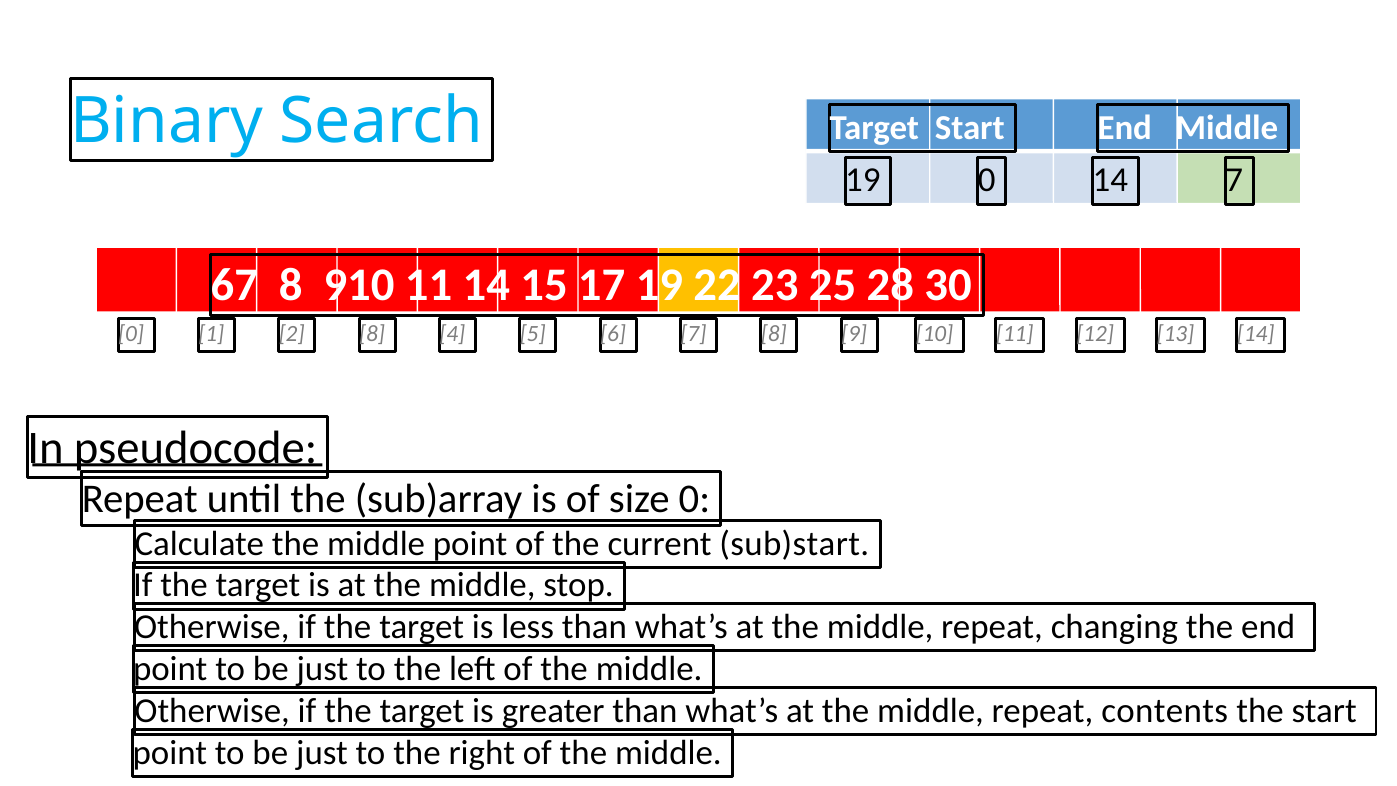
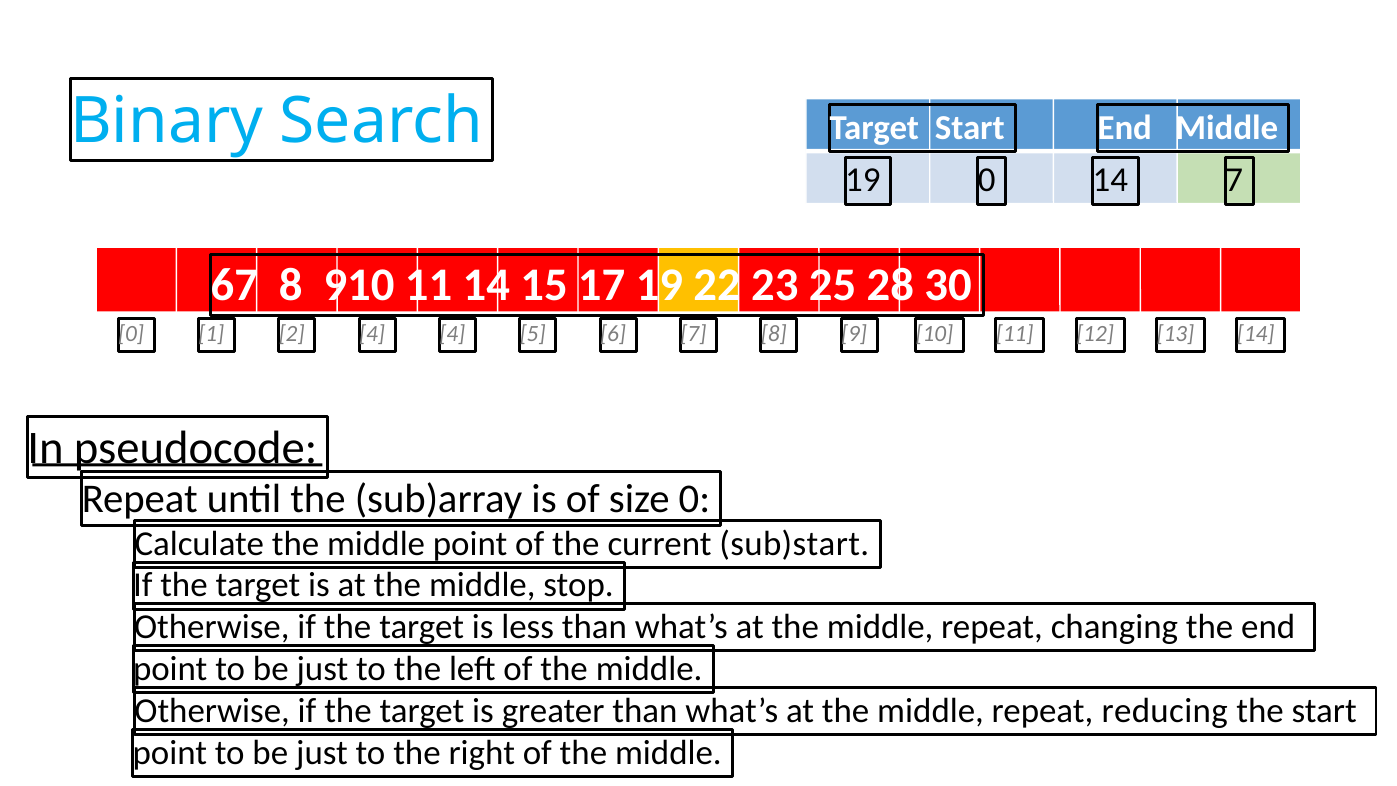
2 8: 8 -> 4 (372, 334)
contents: contents -> reducing (1165, 711)
